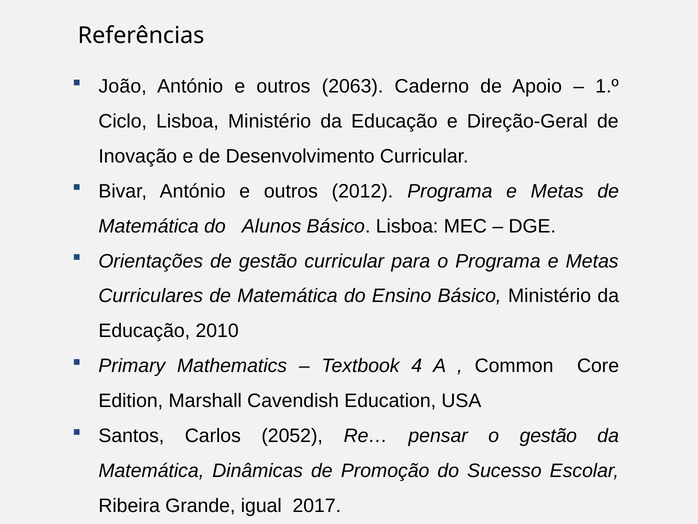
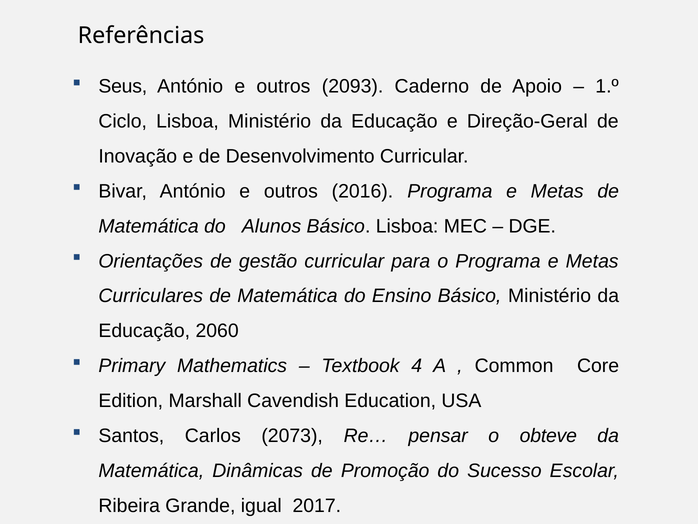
João: João -> Seus (123, 86)
2063: 2063 -> 2093 (353, 86)
2012: 2012 -> 2016 (362, 191)
2010: 2010 -> 2060 (217, 331)
2052: 2052 -> 2073 (292, 435)
o gestão: gestão -> obteve (548, 435)
